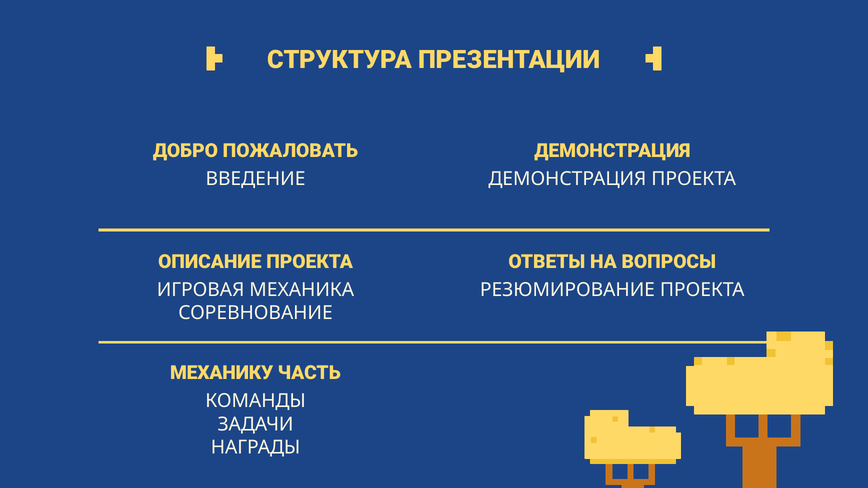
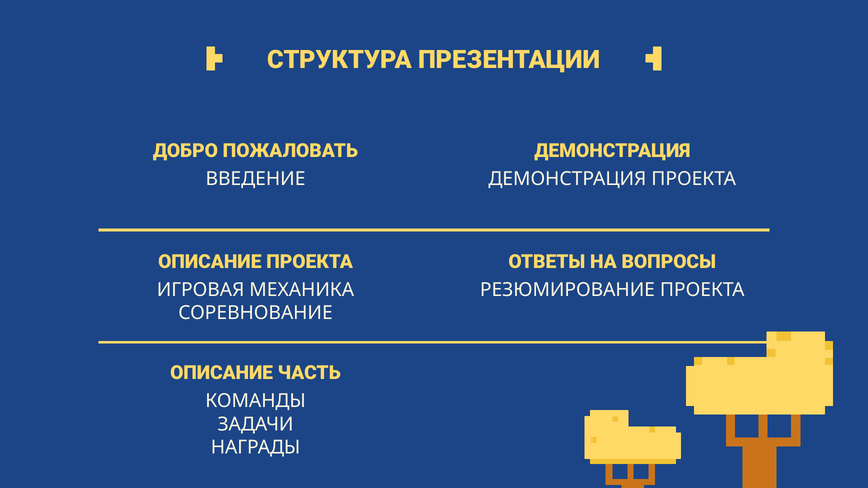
МЕХАНИКУ: МЕХАНИКУ -> ОПИСАНИЕ (222, 373)
